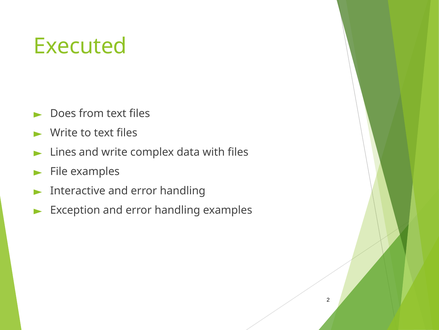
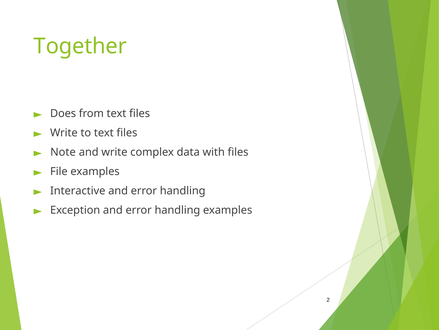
Executed: Executed -> Together (80, 46)
Lines: Lines -> Note (63, 152)
